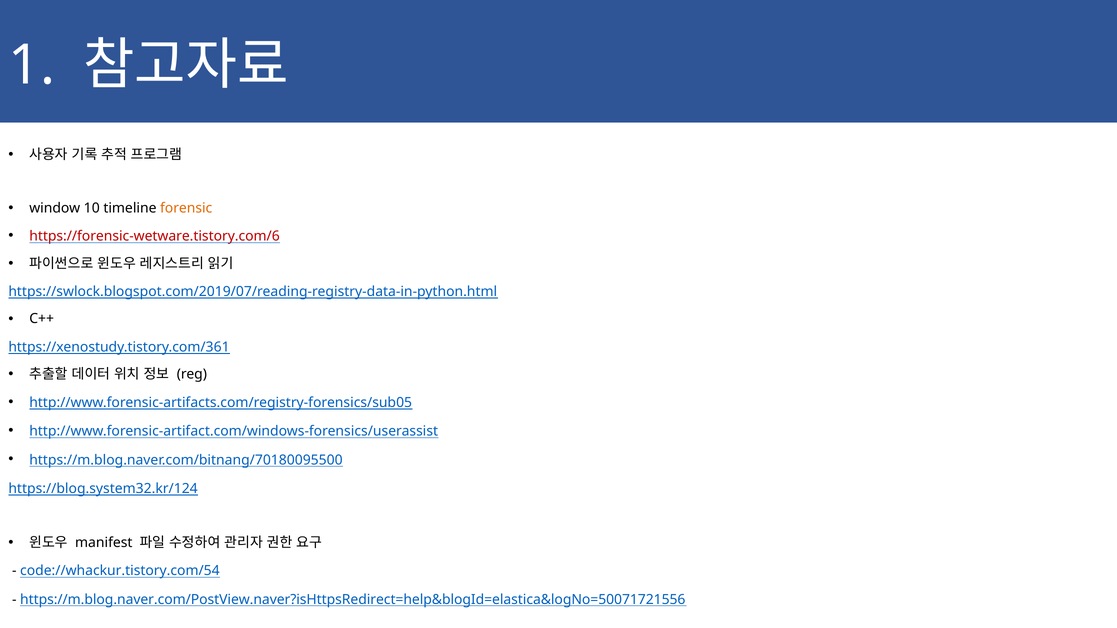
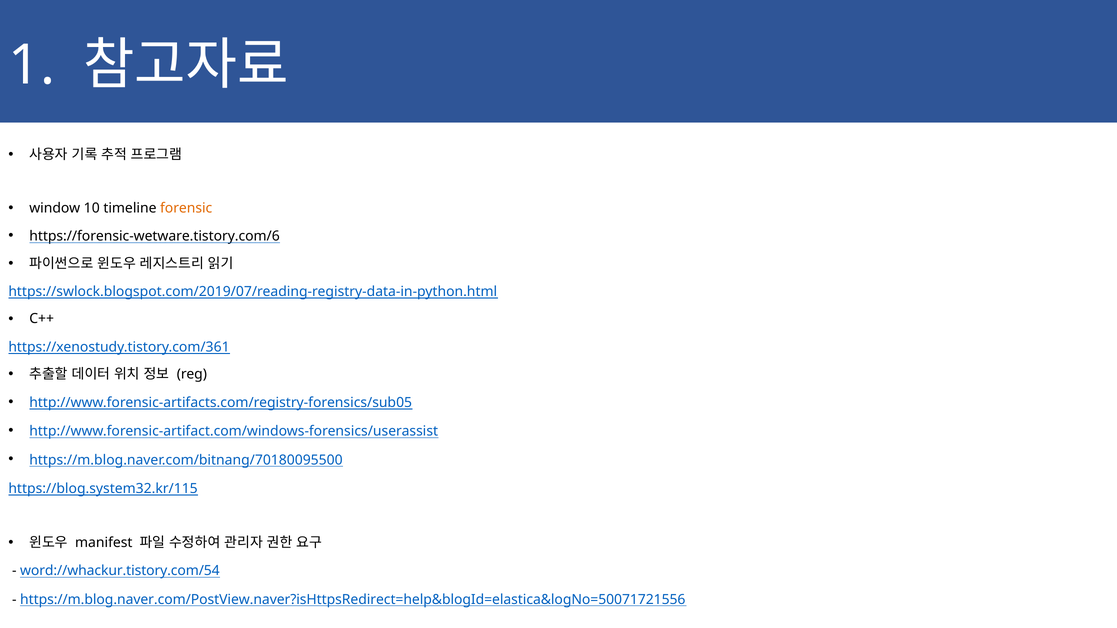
https://forensic-wetware.tistory.com/6 colour: red -> black (155, 236)
https://blog.system32.kr/124: https://blog.system32.kr/124 -> https://blog.system32.kr/115 (103, 489)
code://whackur.tistory.com/54: code://whackur.tistory.com/54 -> word://whackur.tistory.com/54 (120, 571)
